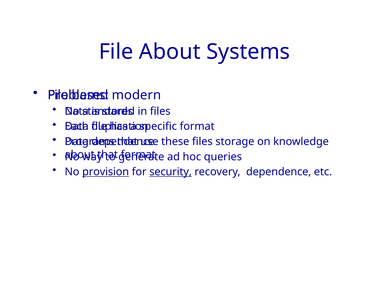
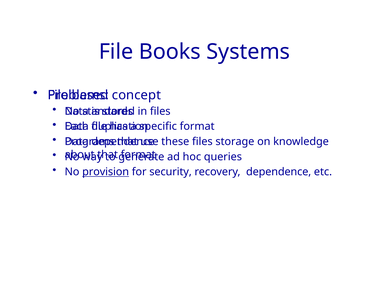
File About: About -> Books (170, 52)
modern: modern -> concept (136, 95)
security underline: present -> none (171, 172)
